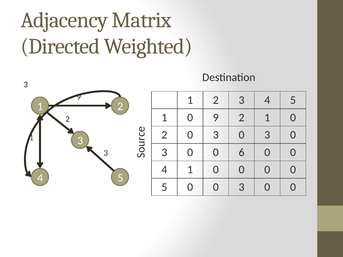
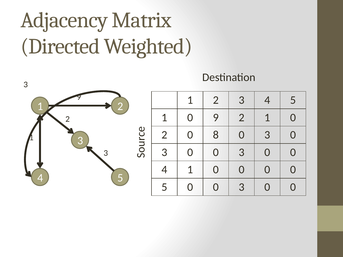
2 0 3: 3 -> 8 (216, 135)
3 0 0 6: 6 -> 3 (242, 152)
